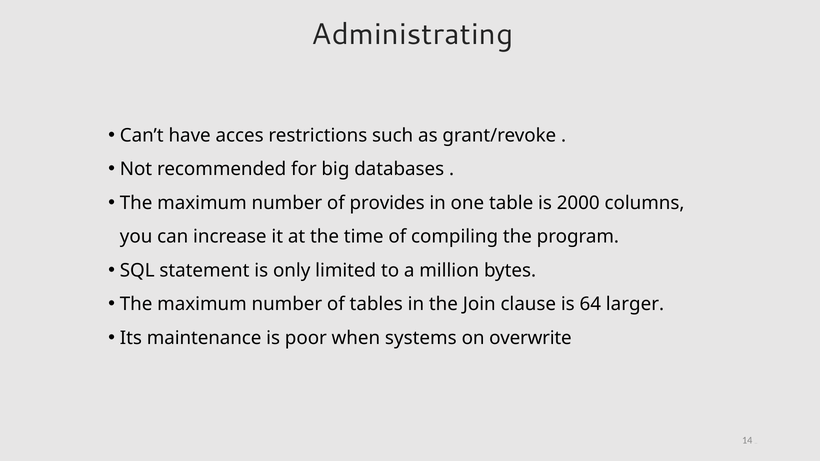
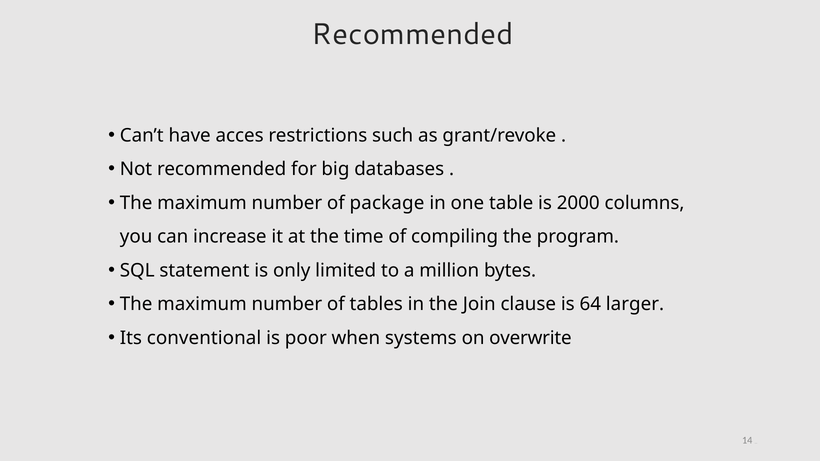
Administrating: Administrating -> Recommended (412, 34)
provides: provides -> package (387, 203)
maintenance: maintenance -> conventional (204, 338)
